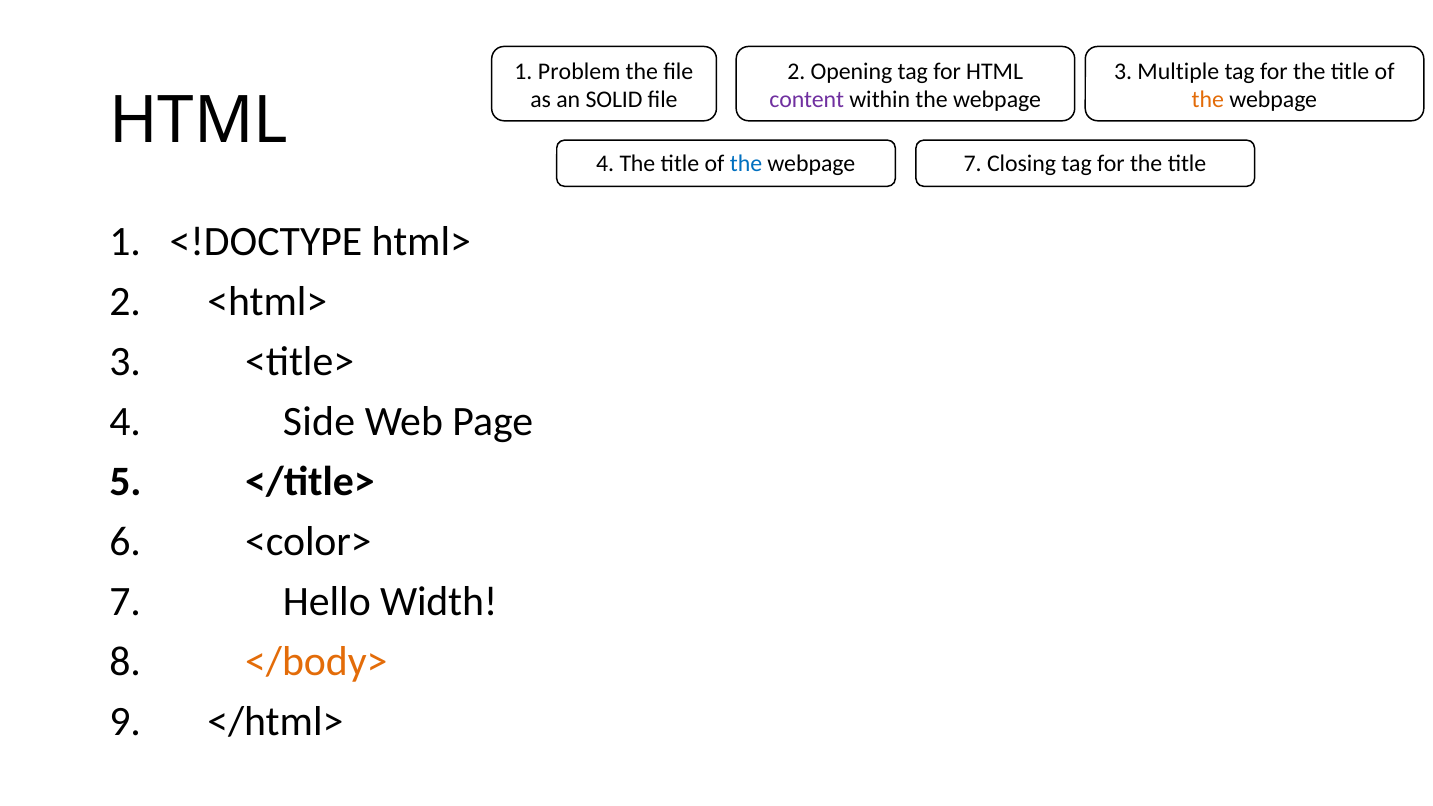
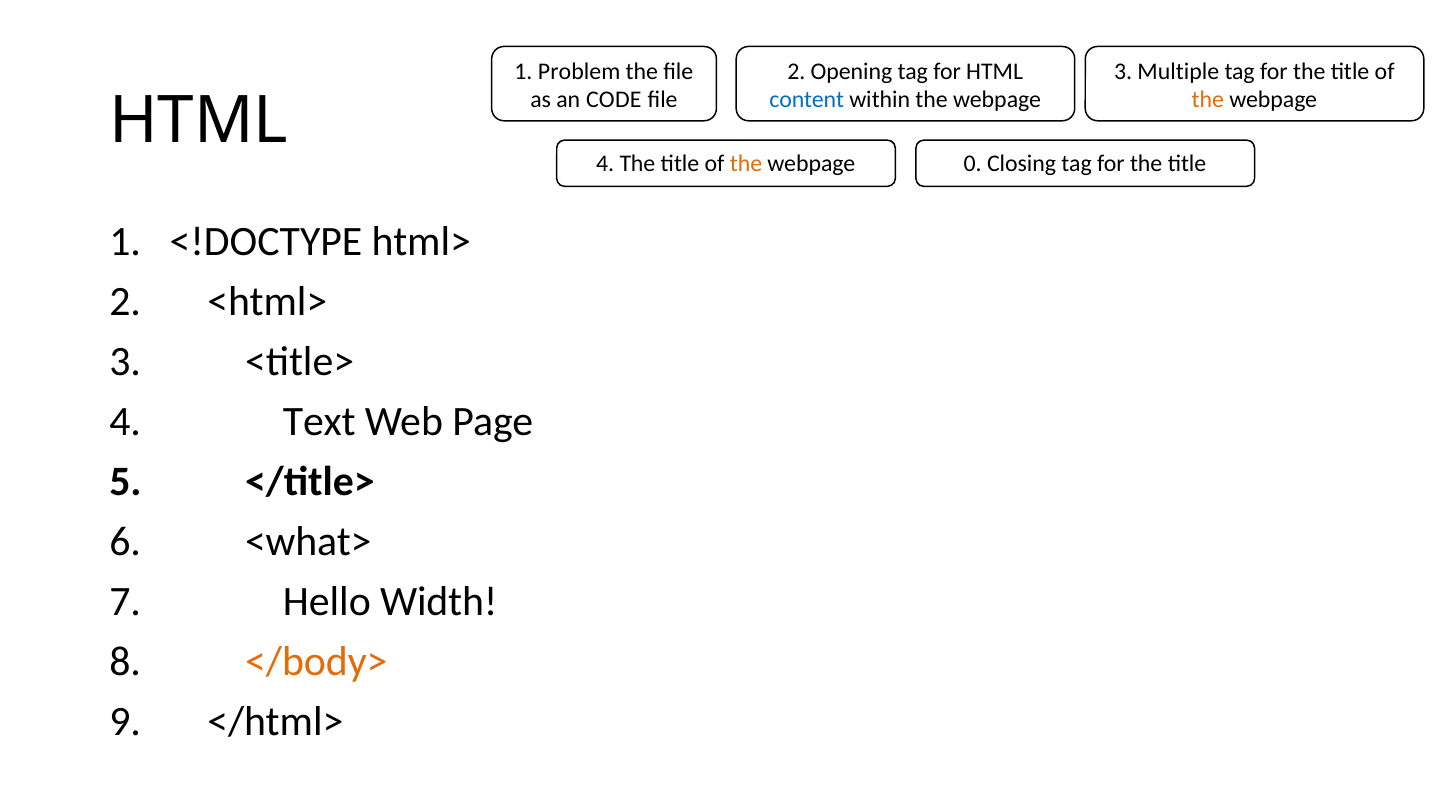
SOLID: SOLID -> CODE (614, 100)
content colour: purple -> blue (807, 100)
the colour: blue -> orange (746, 164)
webpage 7: 7 -> 0 (973, 164)
Side: Side -> Text (319, 422)
<color>: <color> -> <what> (308, 542)
